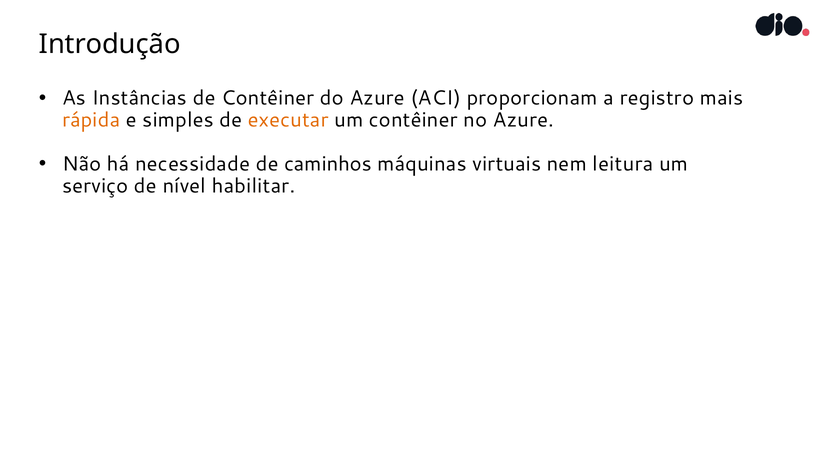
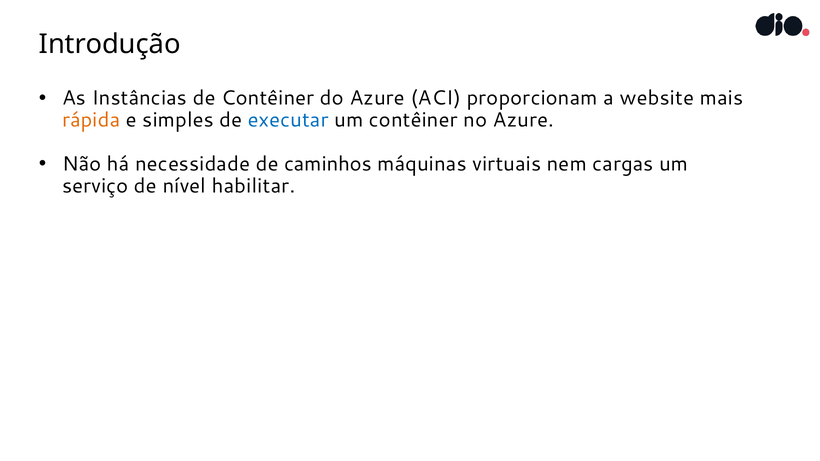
registro: registro -> website (657, 98)
executar colour: orange -> blue (288, 120)
leitura: leitura -> cargas (623, 164)
